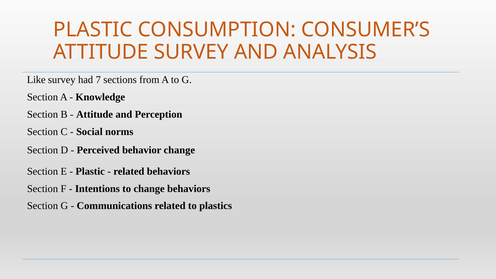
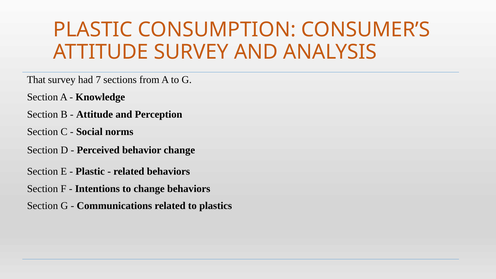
Like: Like -> That (36, 80)
